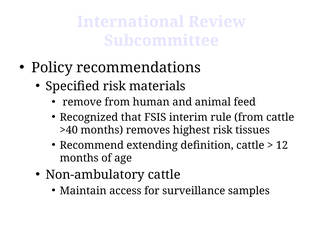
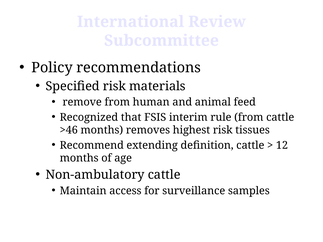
>40: >40 -> >46 (69, 130)
